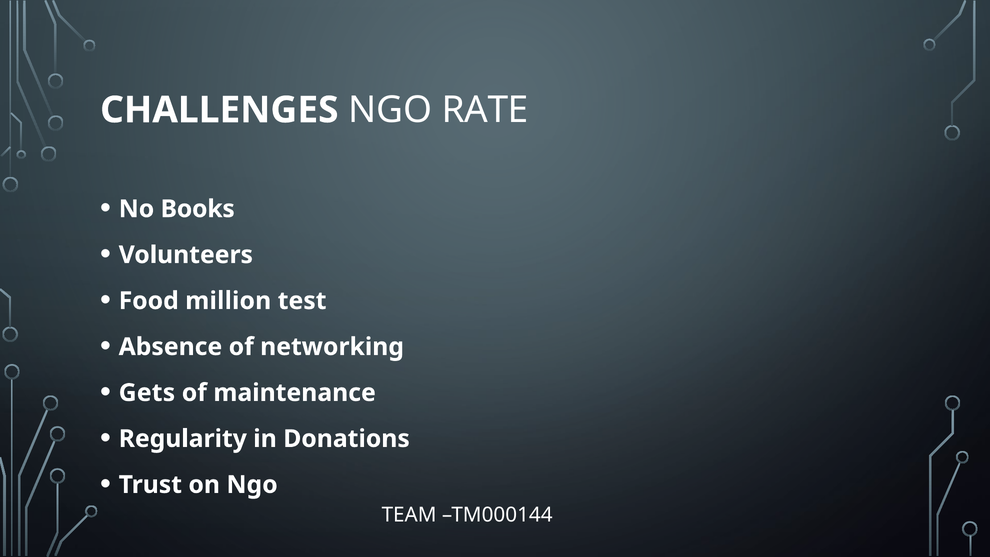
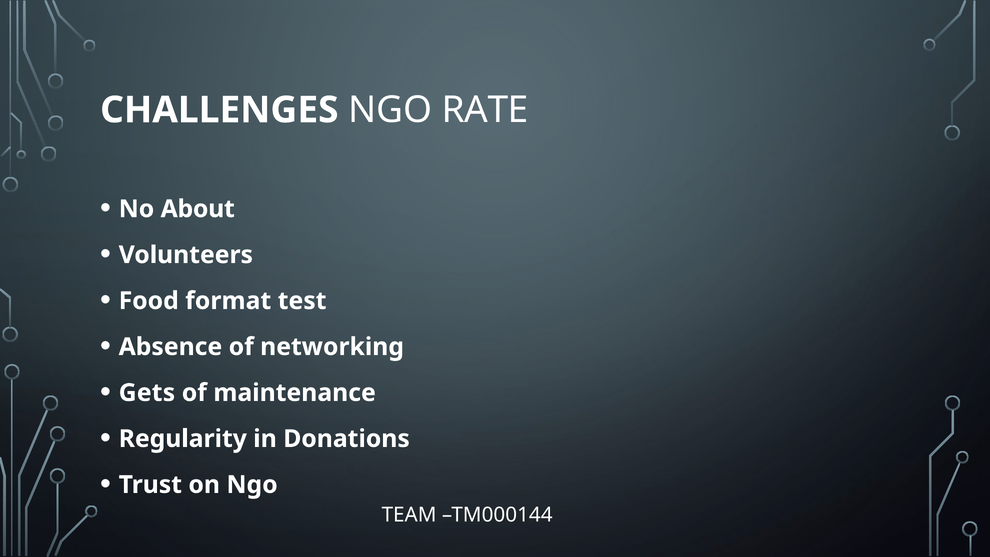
Books: Books -> About (198, 209)
million: million -> format (228, 301)
